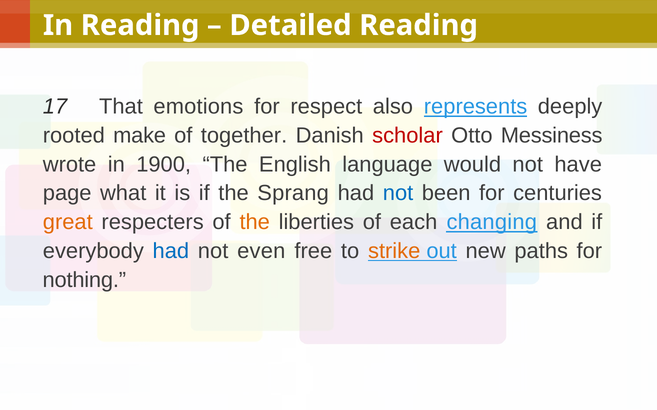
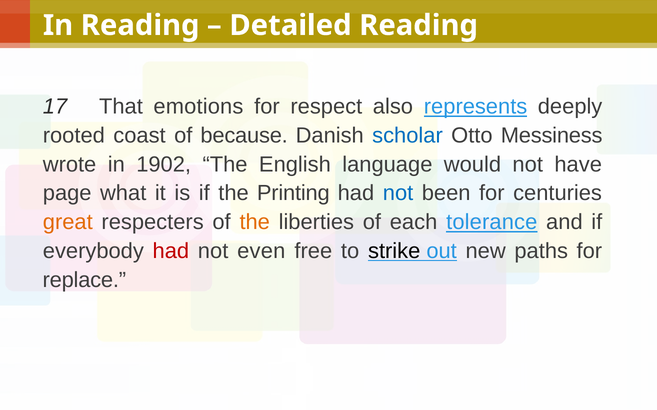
make: make -> coast (139, 136)
together: together -> because (244, 136)
scholar colour: red -> blue (408, 136)
1900: 1900 -> 1902 (164, 165)
Sprang: Sprang -> Printing (293, 194)
changing: changing -> tolerance (492, 222)
had colour: blue -> red (171, 251)
strike colour: orange -> black (394, 251)
nothing: nothing -> replace (84, 280)
